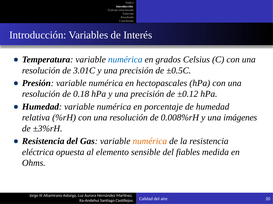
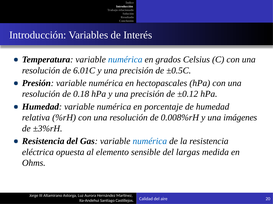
3.01C: 3.01C -> 6.01C (84, 71)
numérica colour: orange -> blue (150, 142)
fiables: fiables -> largas (188, 153)
